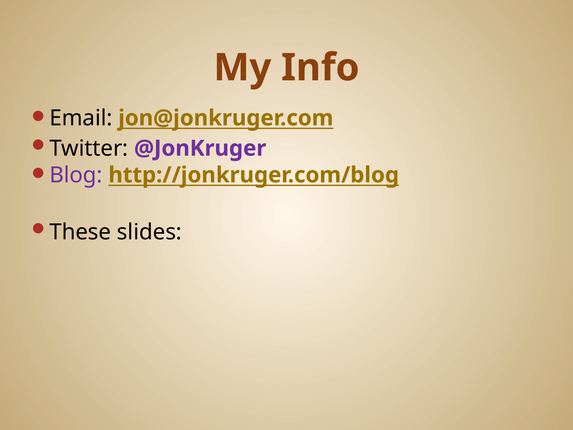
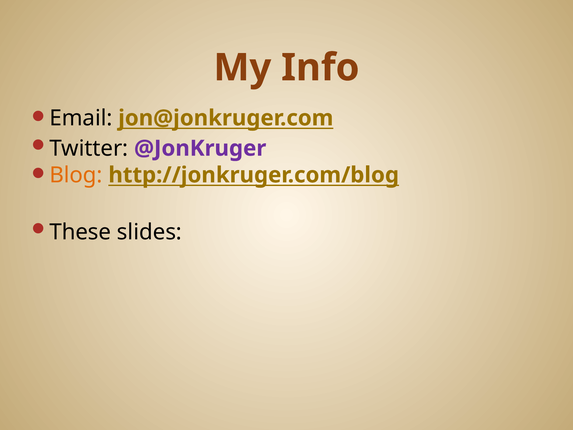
Blog colour: purple -> orange (76, 175)
